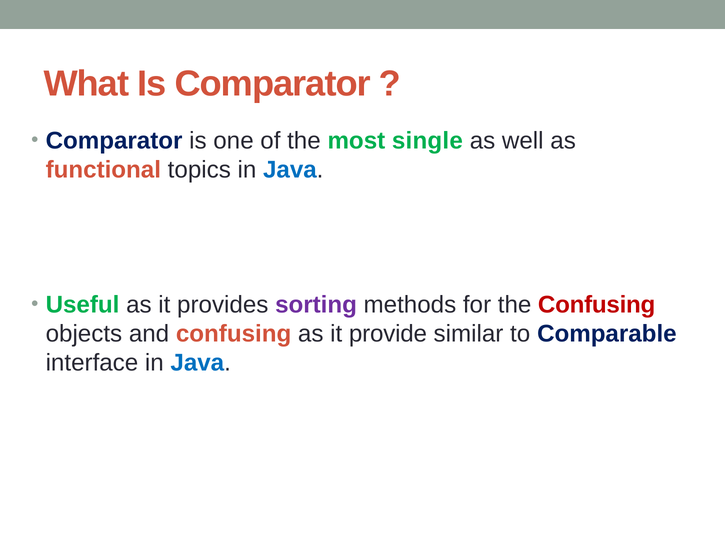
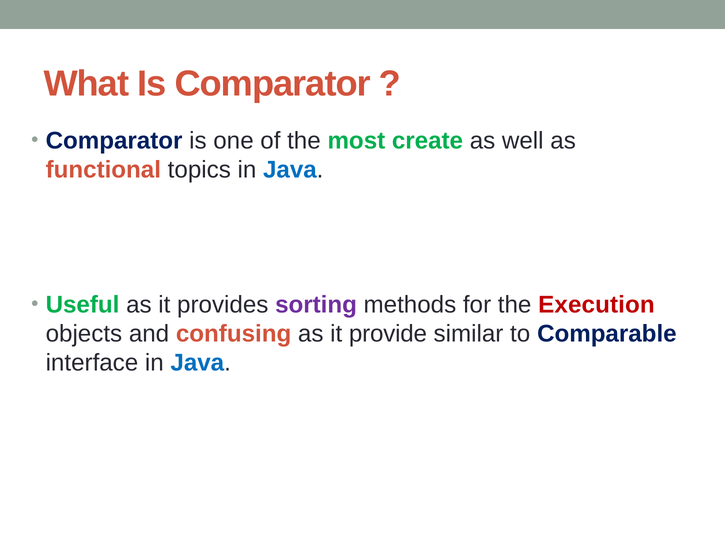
single: single -> create (428, 141)
the Confusing: Confusing -> Execution (596, 305)
